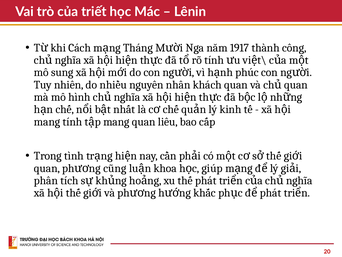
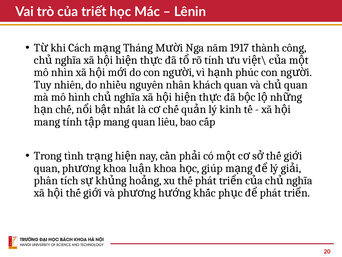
sung: sung -> nhìn (62, 72)
cũng: cũng -> khoa (115, 168)
